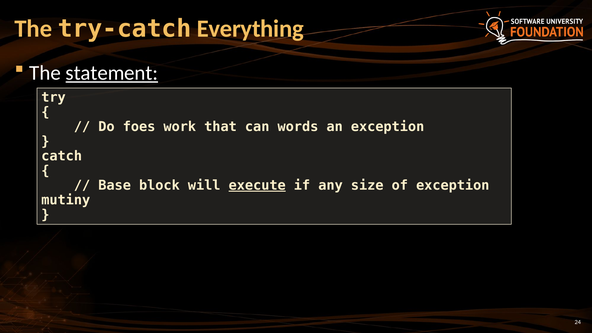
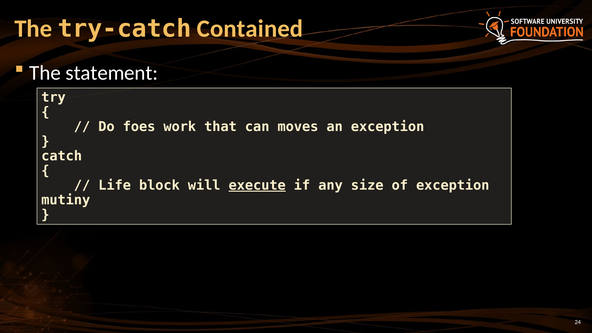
Everything: Everything -> Contained (250, 29)
statement underline: present -> none (112, 73)
words: words -> moves (298, 127)
Base: Base -> Life (115, 185)
